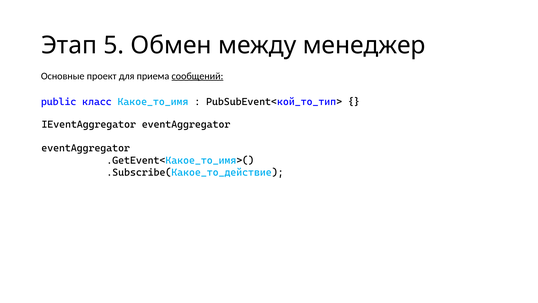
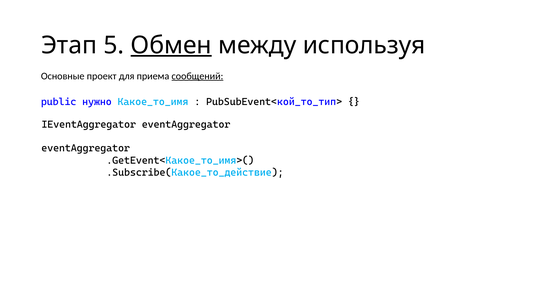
Обмен underline: none -> present (171, 45)
менеджер: менеджер -> используя (364, 45)
класс: класс -> нужно (97, 102)
